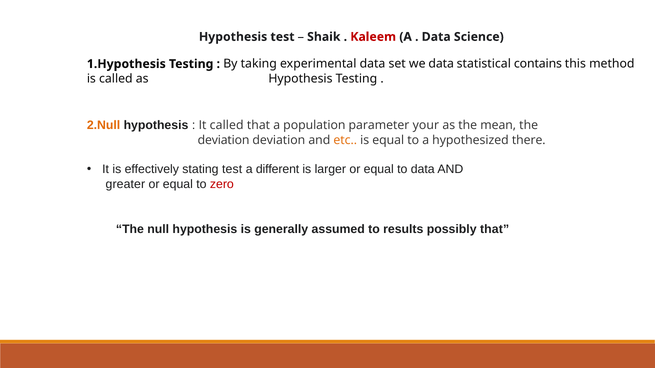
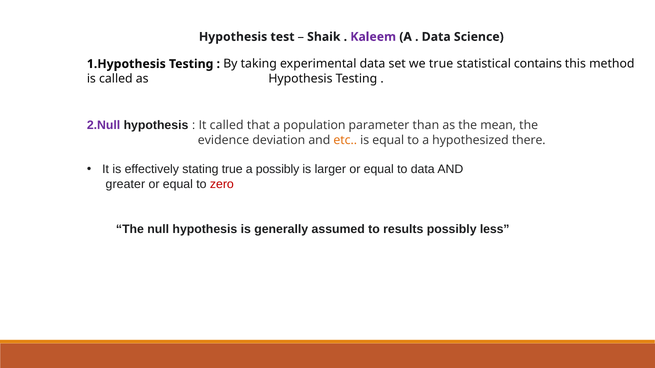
Kaleem colour: red -> purple (373, 37)
we data: data -> true (441, 64)
2.Null colour: orange -> purple (104, 125)
your: your -> than (426, 125)
deviation: deviation -> evidence (223, 140)
stating test: test -> true (232, 170)
a different: different -> possibly (278, 170)
possibly that: that -> less (495, 229)
